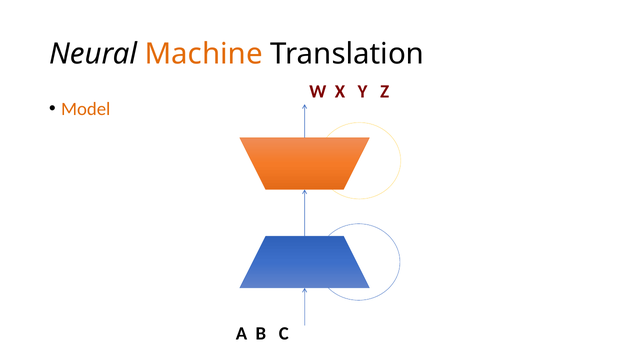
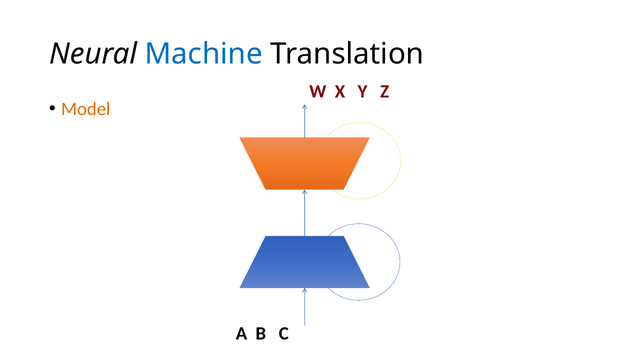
Machine colour: orange -> blue (204, 54)
